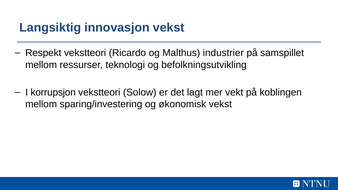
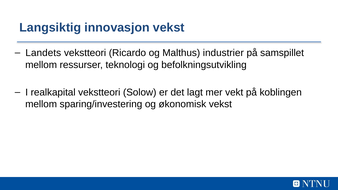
Respekt: Respekt -> Landets (43, 53)
korrupsjon: korrupsjon -> realkapital (53, 92)
